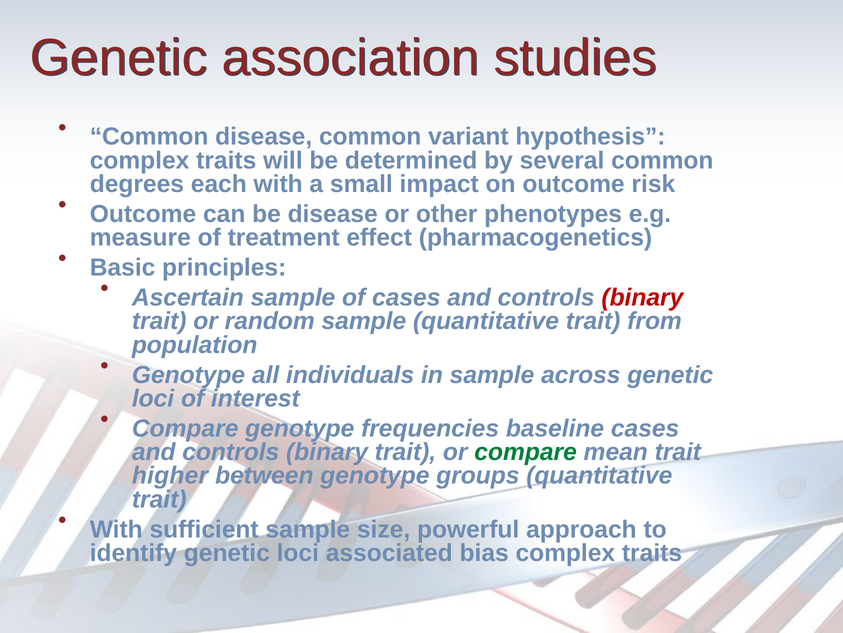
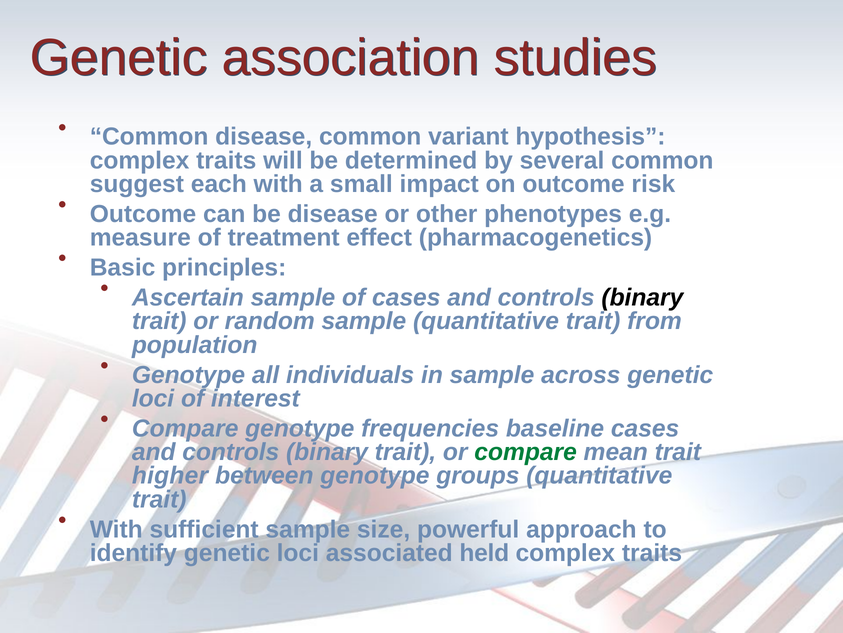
degrees: degrees -> suggest (137, 184)
binary colour: red -> black (642, 297)
bias: bias -> held (484, 552)
